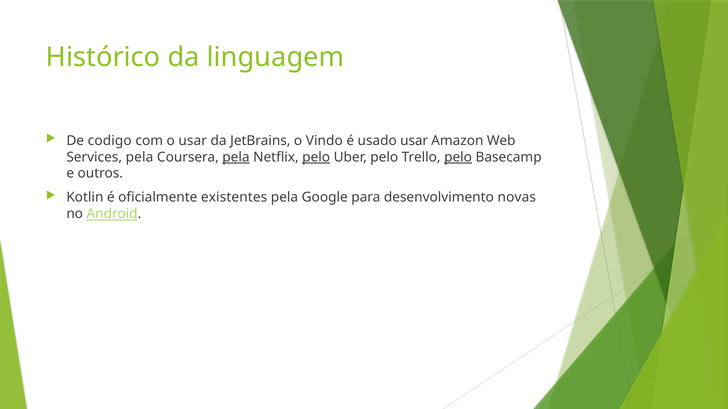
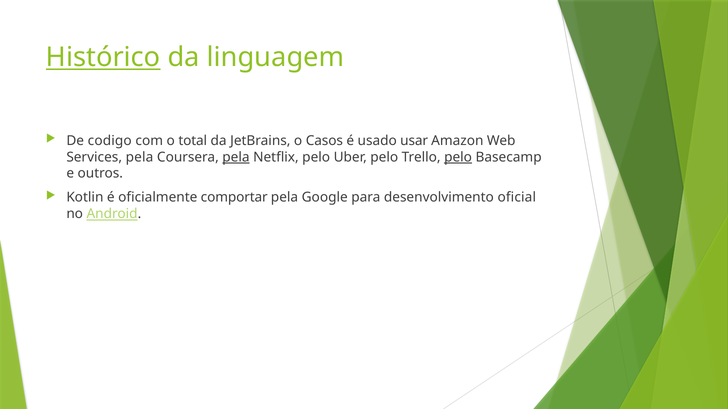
Histórico underline: none -> present (103, 57)
o usar: usar -> total (193, 141)
Vindo: Vindo -> Casos (324, 141)
pelo underline: present -> none (316, 157)
existentes: existentes -> comportar (234, 198)
novas: novas -> oficial (517, 198)
